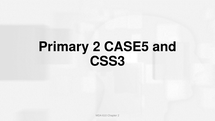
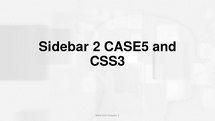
Primary: Primary -> Sidebar (64, 47)
